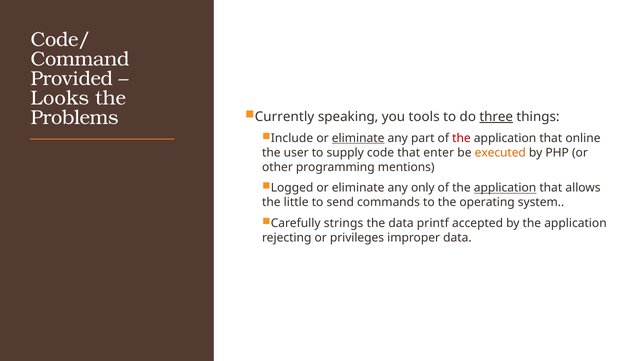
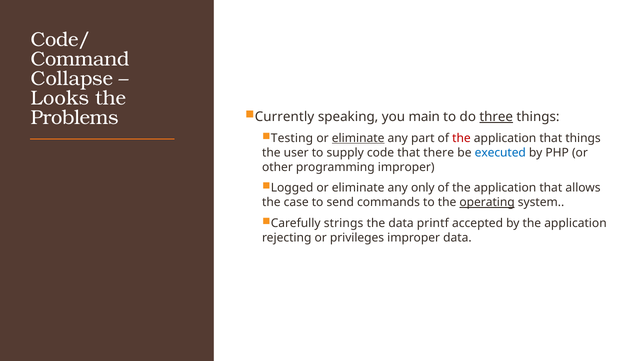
Provided: Provided -> Collapse (72, 79)
tools: tools -> main (424, 117)
Include: Include -> Testing (292, 138)
that online: online -> things (583, 138)
enter: enter -> there (439, 153)
executed colour: orange -> blue (500, 153)
programming mentions: mentions -> improper (406, 167)
application underline: present -> none (505, 188)
little: little -> case (296, 202)
operating underline: none -> present (487, 202)
